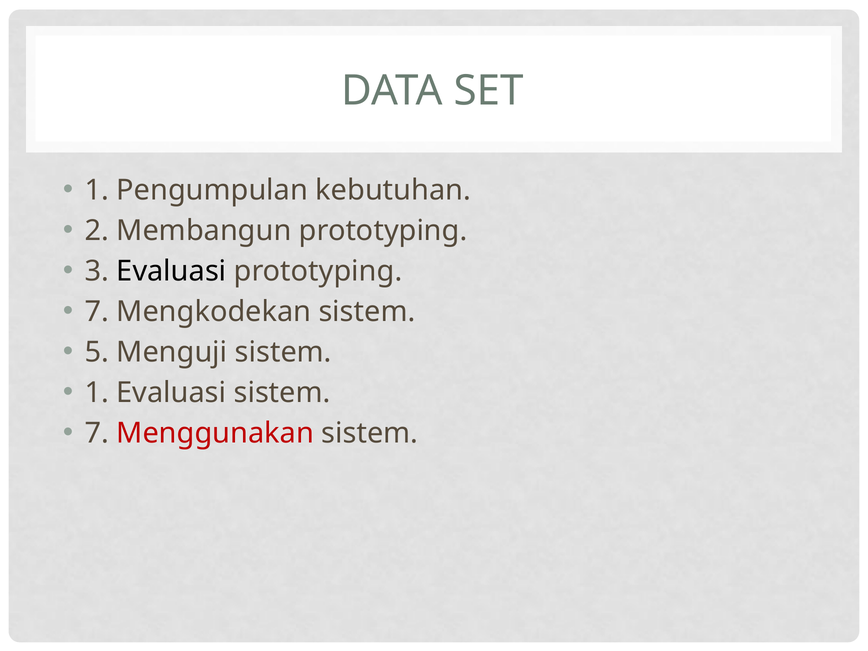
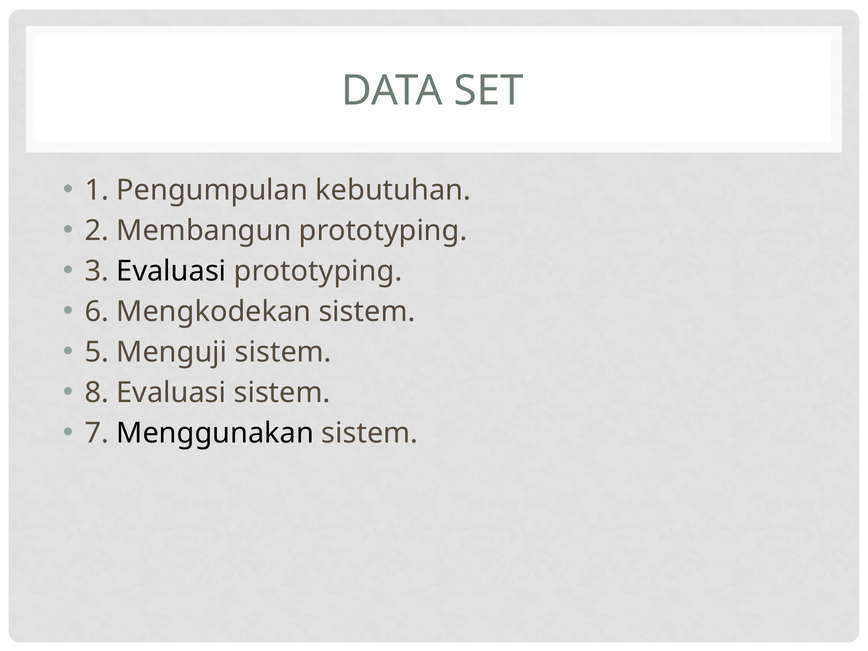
7: 7 -> 6 (97, 312)
1: 1 -> 8 (97, 393)
Menggunakan colour: red -> black (215, 433)
